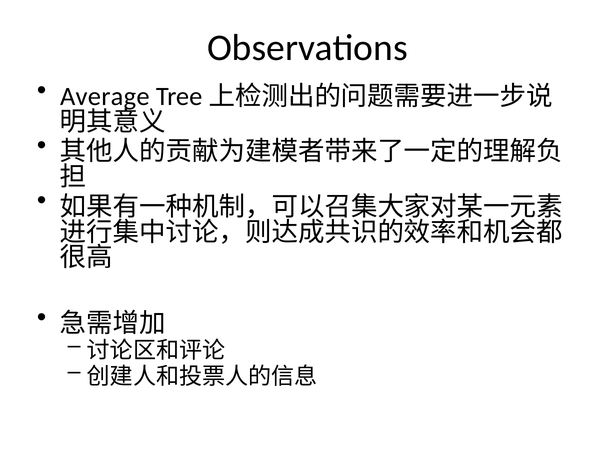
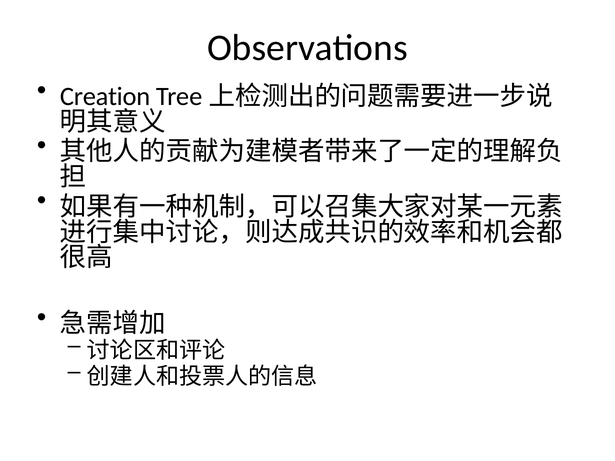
Average: Average -> Creation (105, 97)
